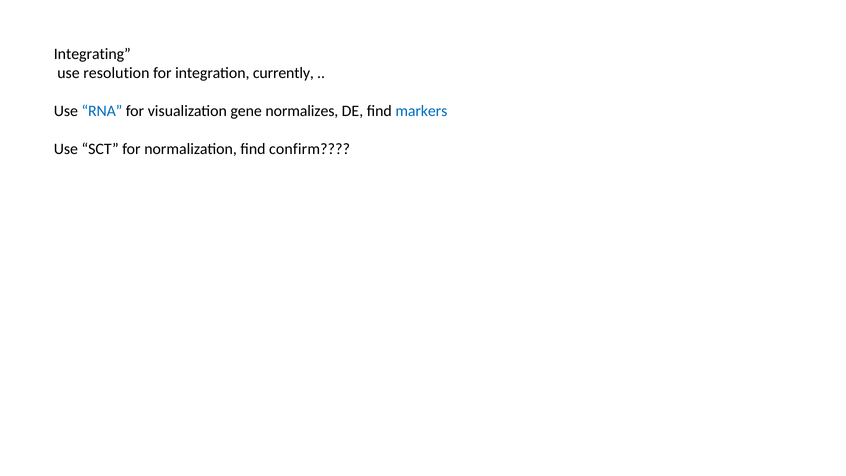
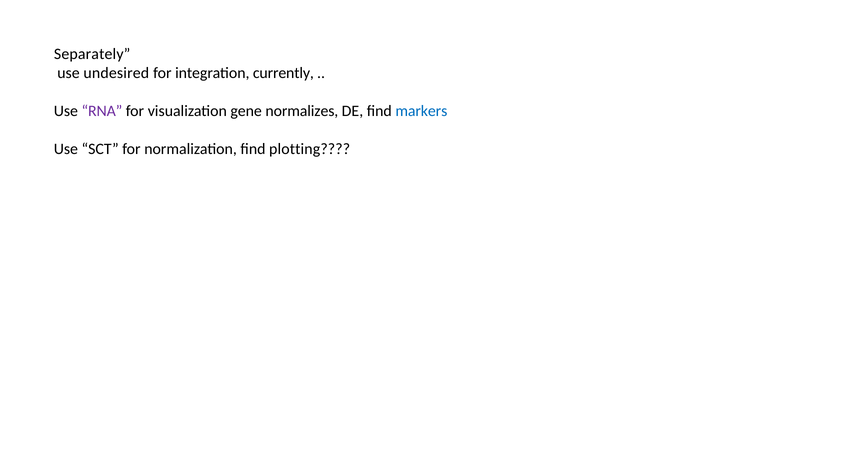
Integrating: Integrating -> Separately (92, 54)
resolution: resolution -> undesired (116, 73)
RNA colour: blue -> purple (102, 111)
confirm: confirm -> plotting (310, 149)
